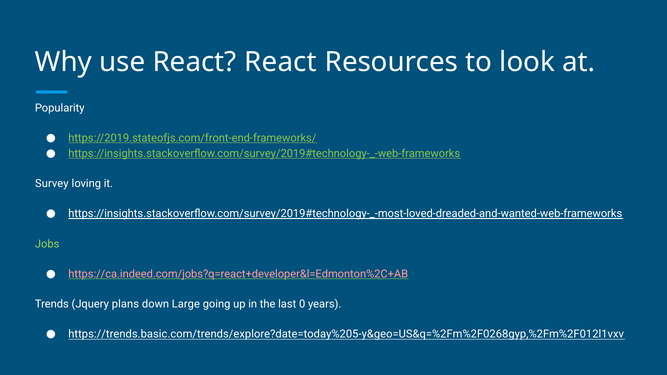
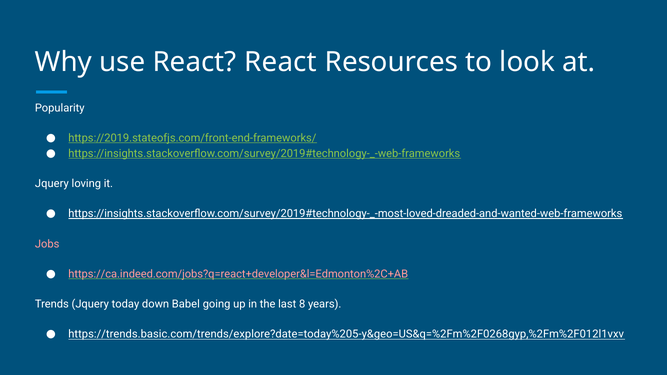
Survey: Survey -> Jquery (52, 184)
Jobs colour: light green -> pink (47, 244)
plans: plans -> today (125, 304)
Large: Large -> Babel (186, 304)
0: 0 -> 8 (302, 304)
